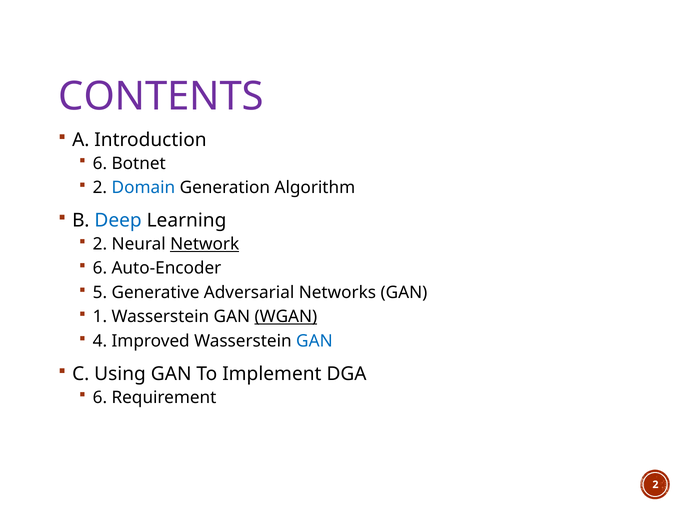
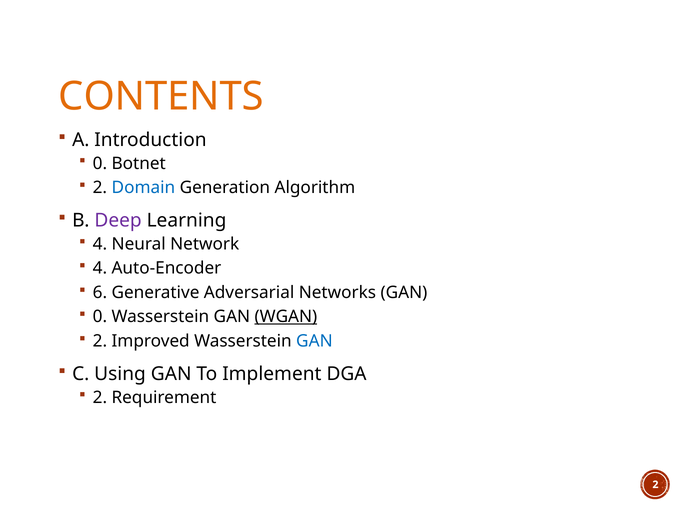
CONTENTS colour: purple -> orange (161, 97)
6: 6 -> 0 (100, 163)
Deep colour: blue -> purple (118, 221)
2: 2 -> 4 (100, 244)
Network underline: present -> none (205, 244)
6: 6 -> 4 (100, 268)
5: 5 -> 6 (100, 293)
1: 1 -> 0 (100, 317)
4: 4 -> 2 (100, 341)
6: 6 -> 2 (100, 398)
